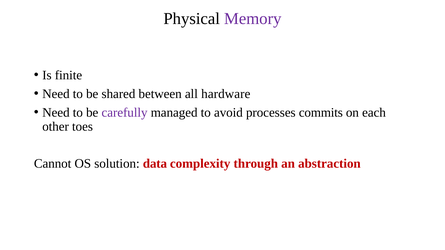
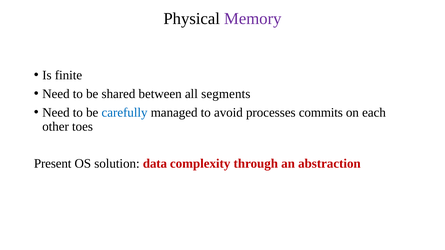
hardware: hardware -> segments (226, 94)
carefully colour: purple -> blue (125, 113)
Cannot: Cannot -> Present (53, 164)
